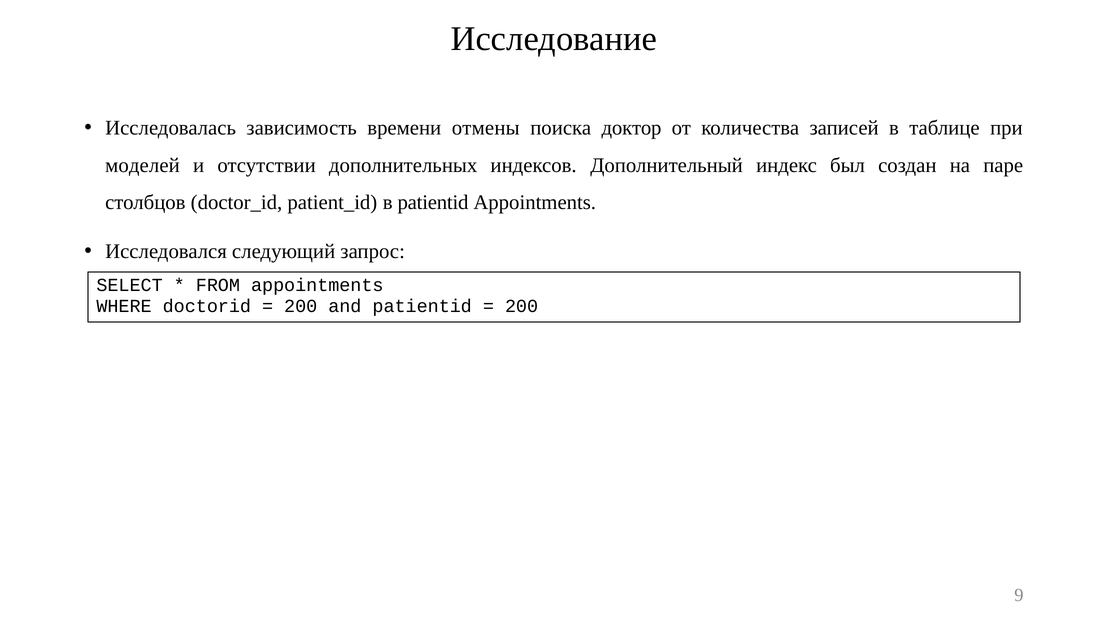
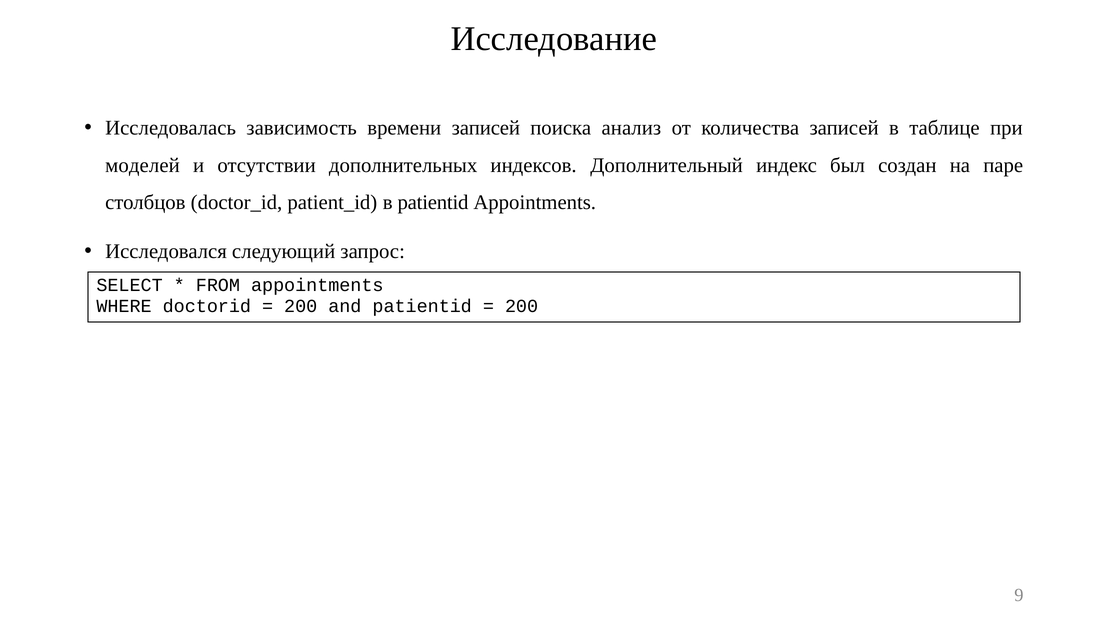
времени отмены: отмены -> записей (486, 128)
доктор: доктор -> анализ (631, 128)
